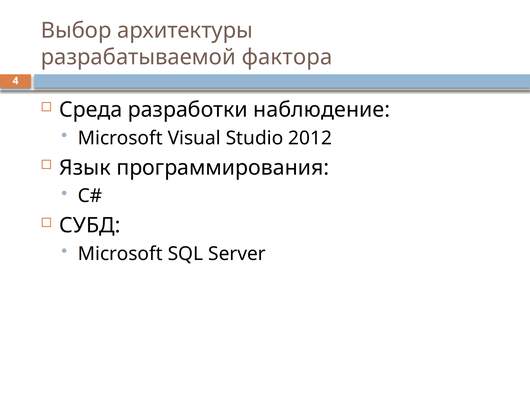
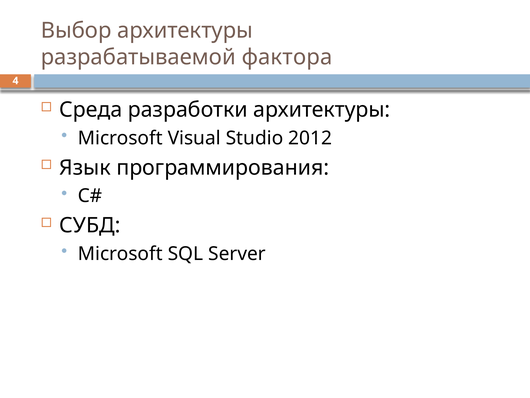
разработки наблюдение: наблюдение -> архитектуры (322, 110)
